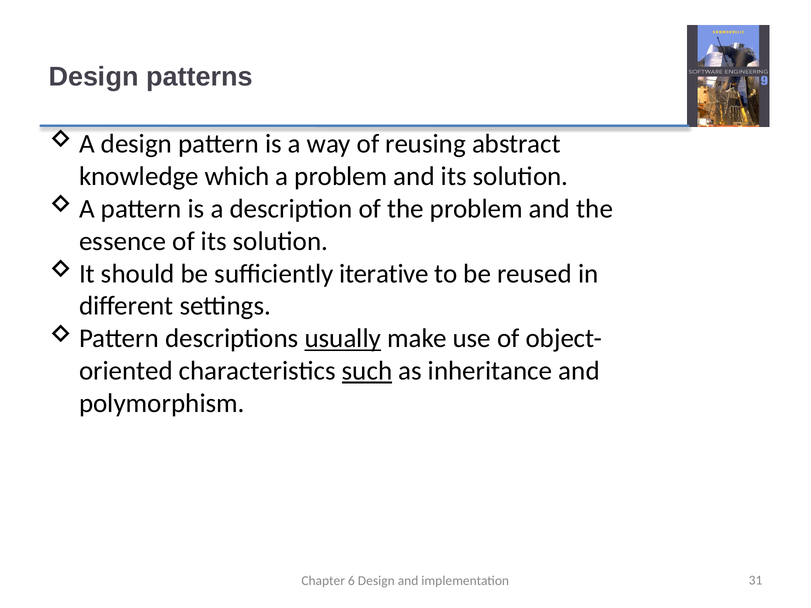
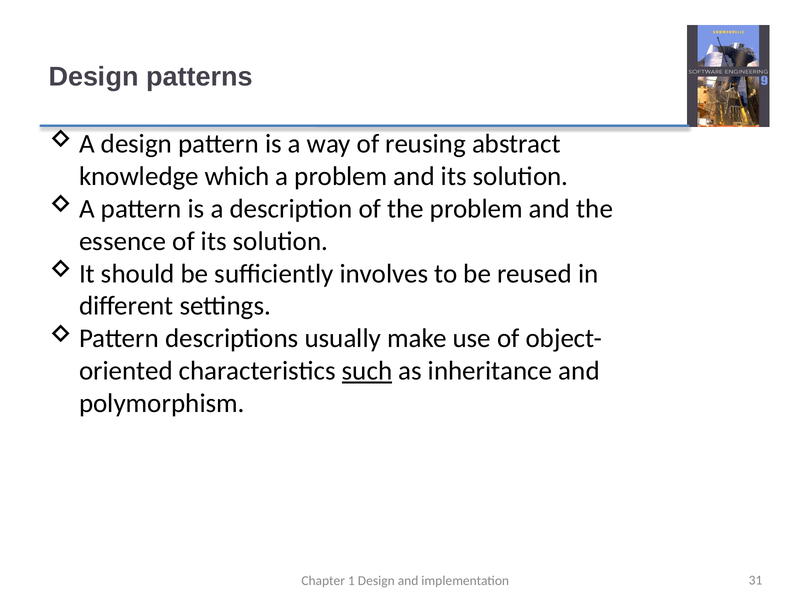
iterative: iterative -> involves (384, 274)
usually underline: present -> none (343, 339)
6: 6 -> 1 (351, 581)
